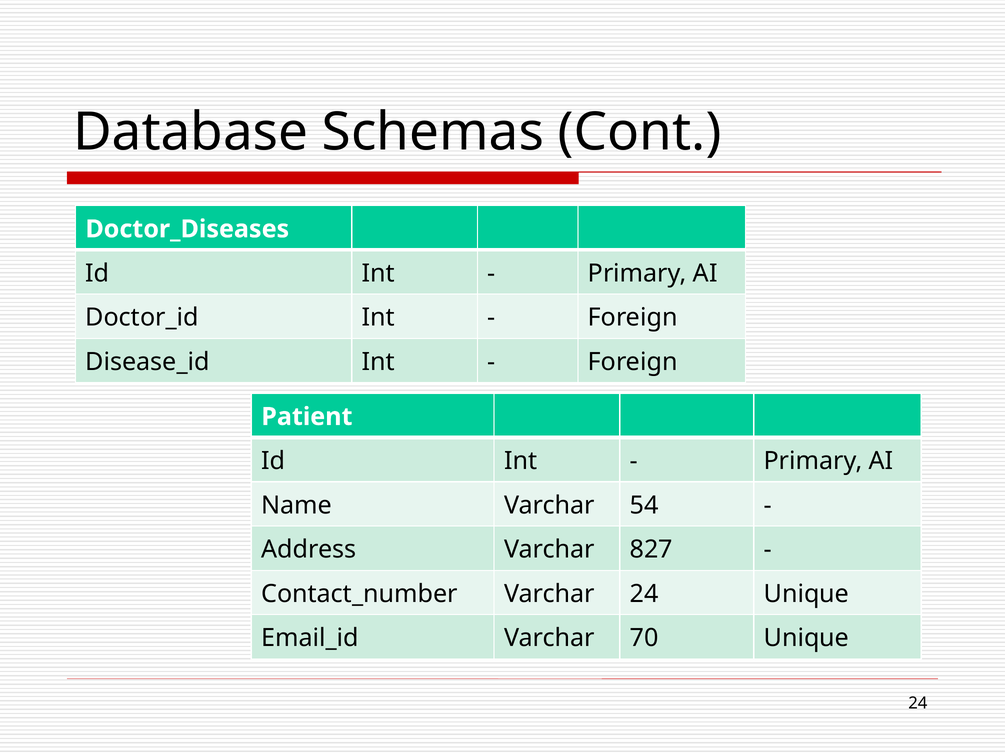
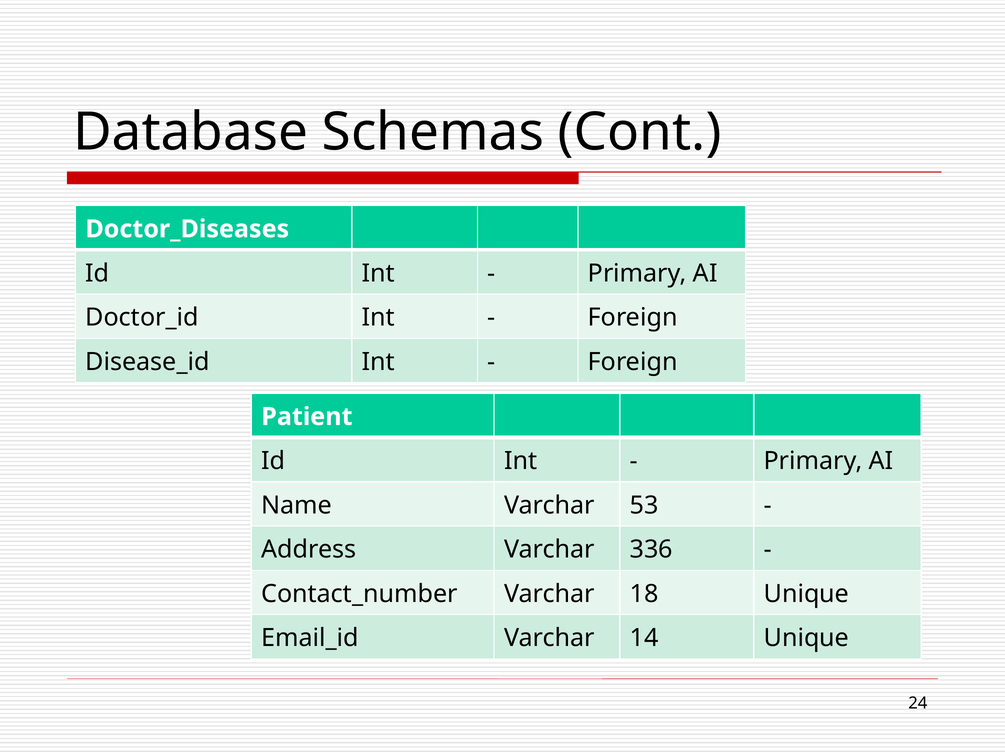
54: 54 -> 53 (644, 505)
827: 827 -> 336 (651, 549)
Varchar 24: 24 -> 18 (644, 594)
70: 70 -> 14 (644, 638)
